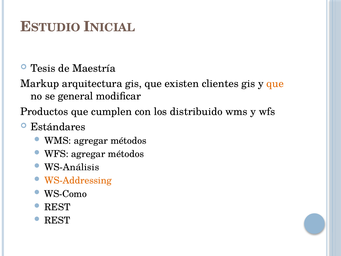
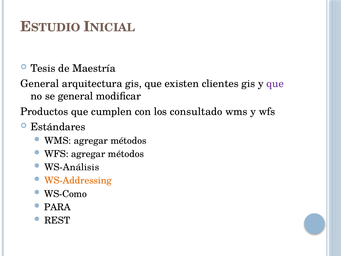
Markup: Markup -> General (40, 84)
que colour: orange -> purple (275, 84)
distribuido: distribuido -> consultado (196, 112)
REST: REST -> PARA (57, 207)
